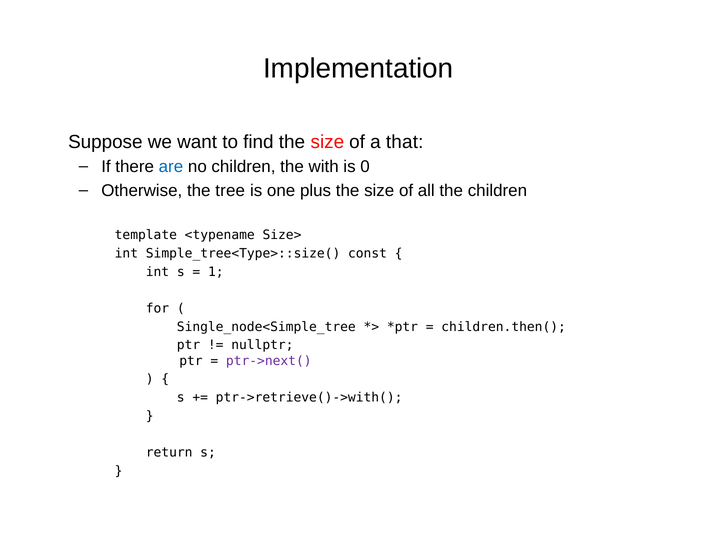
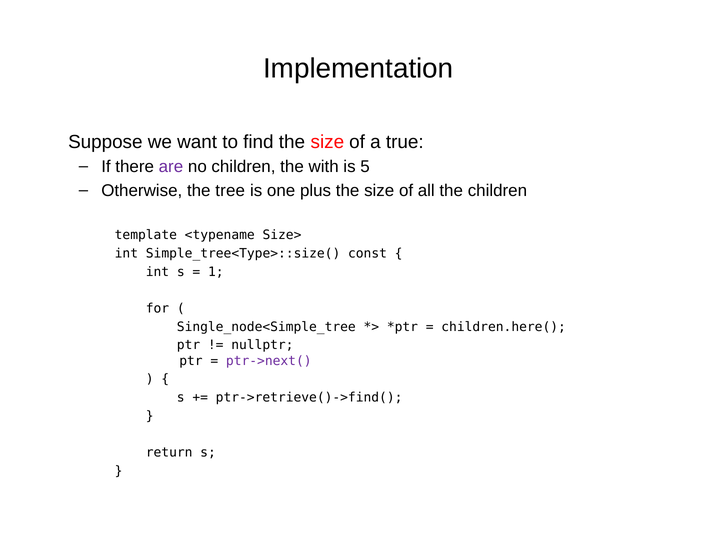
that: that -> true (405, 142)
are colour: blue -> purple (171, 167)
0: 0 -> 5 (365, 167)
children.then(: children.then( -> children.here( (504, 327)
ptr->retrieve()->with(: ptr->retrieve()->with( -> ptr->retrieve()->find( (309, 397)
